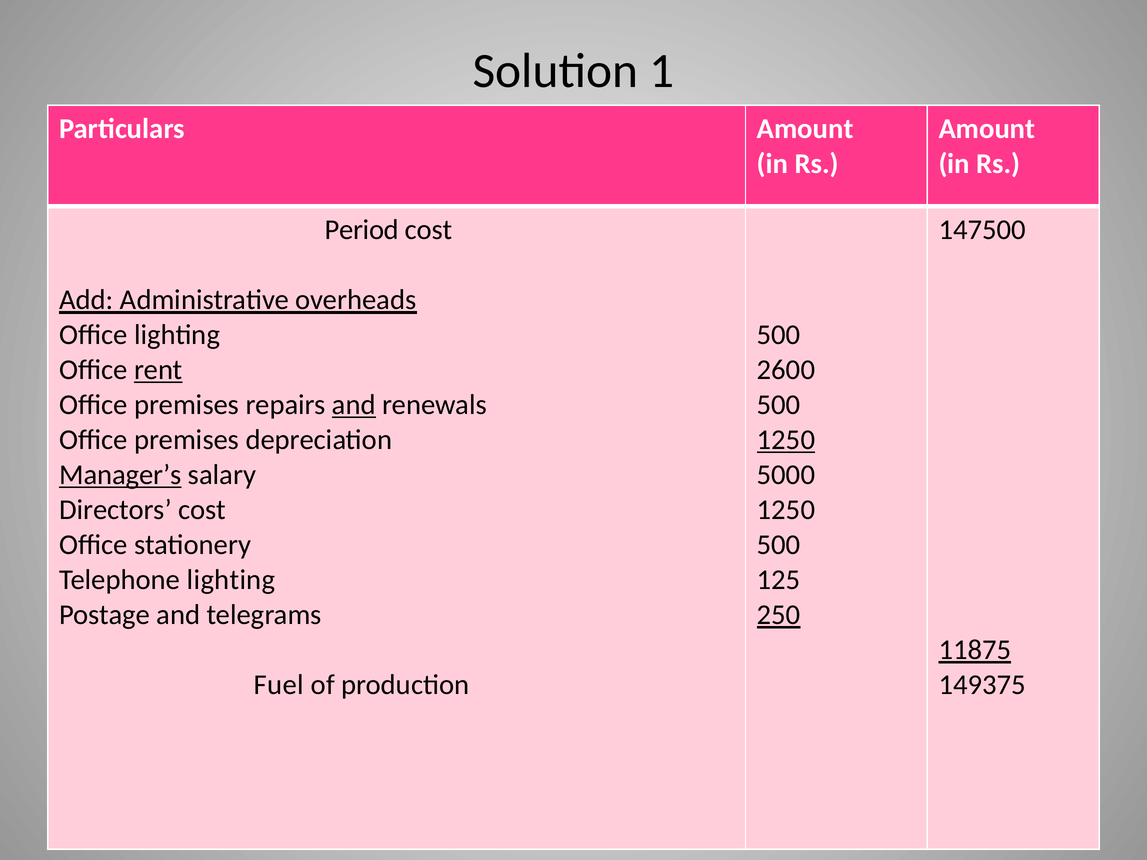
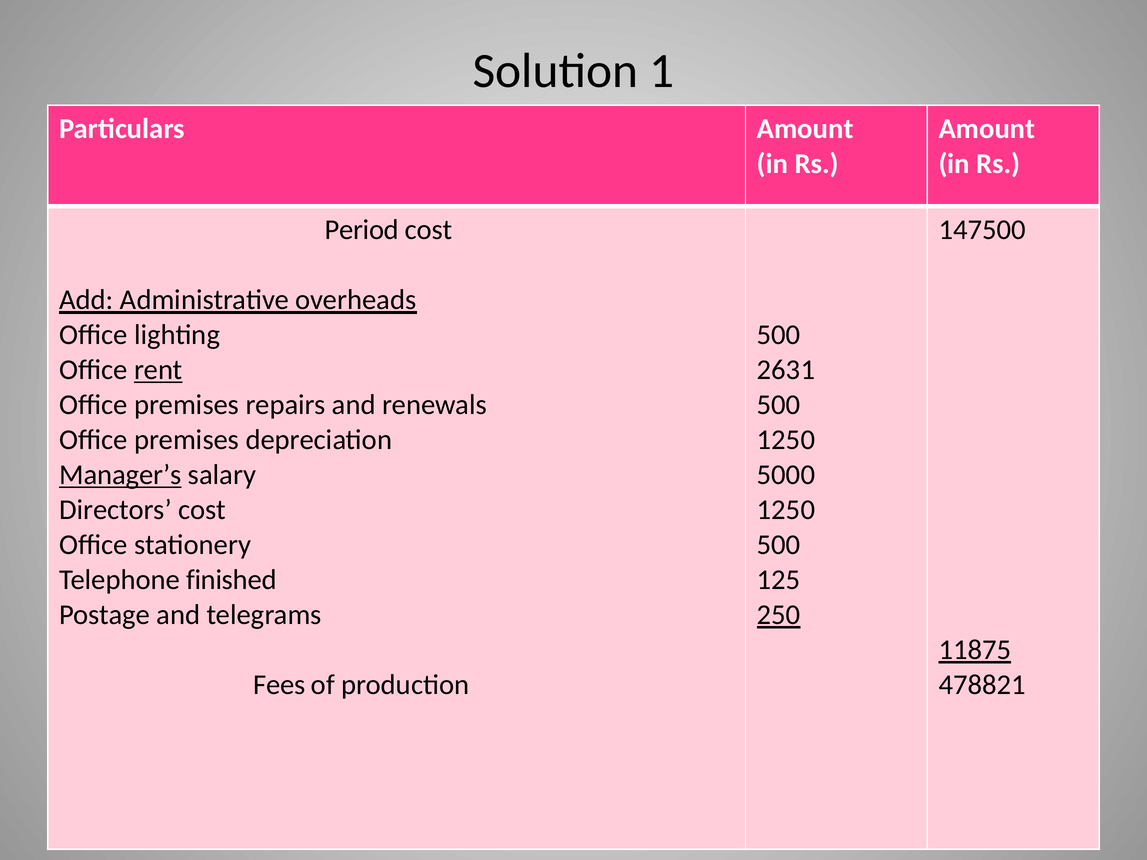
2600: 2600 -> 2631 (786, 370)
and underline: present -> none (354, 405)
1250 underline: present -> none (786, 440)
Telephone lighting: lighting -> finished (231, 580)
Fuel: Fuel -> Fees (279, 685)
149375: 149375 -> 478821 (982, 685)
